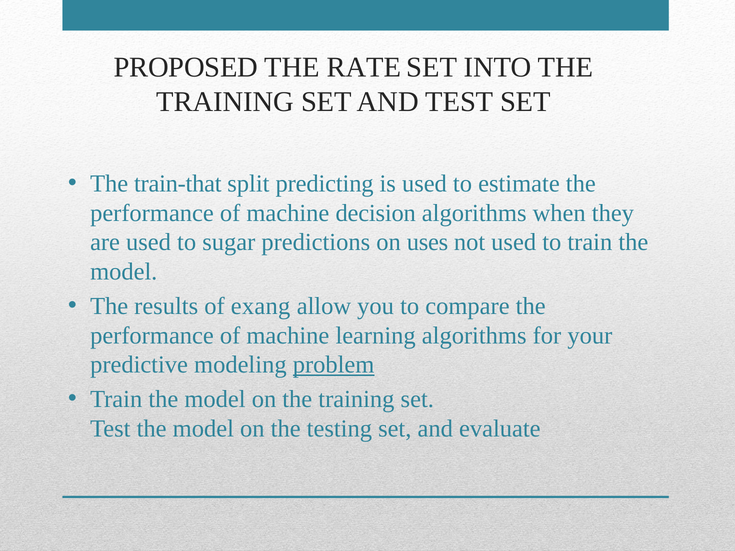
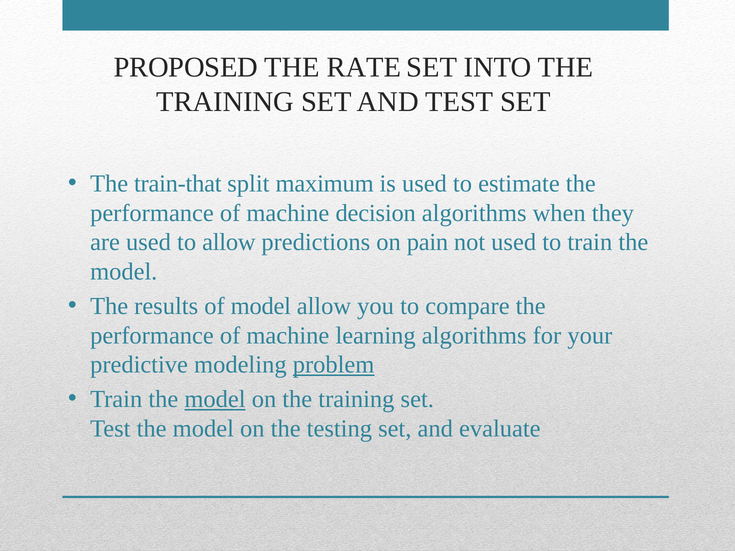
predicting: predicting -> maximum (325, 184)
to sugar: sugar -> allow (229, 242)
uses: uses -> pain (427, 242)
of exang: exang -> model (261, 306)
model underline: none -> present (215, 399)
